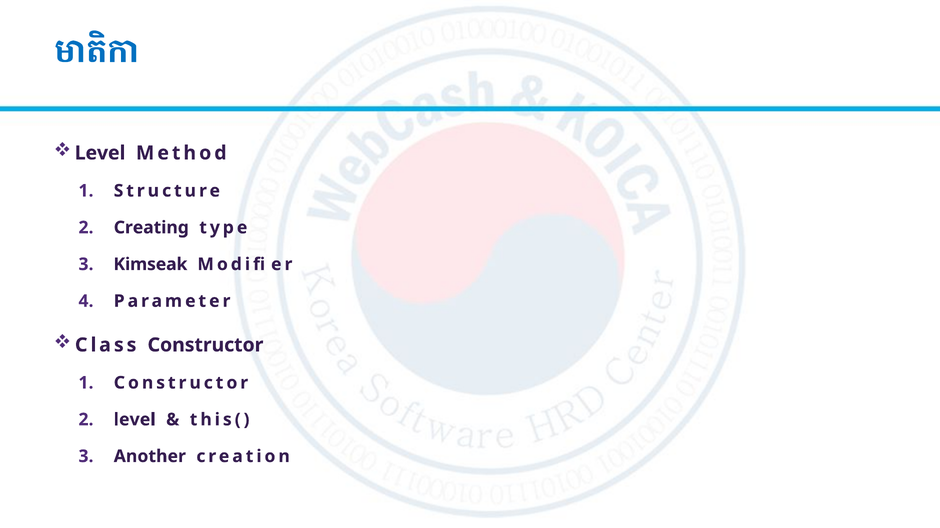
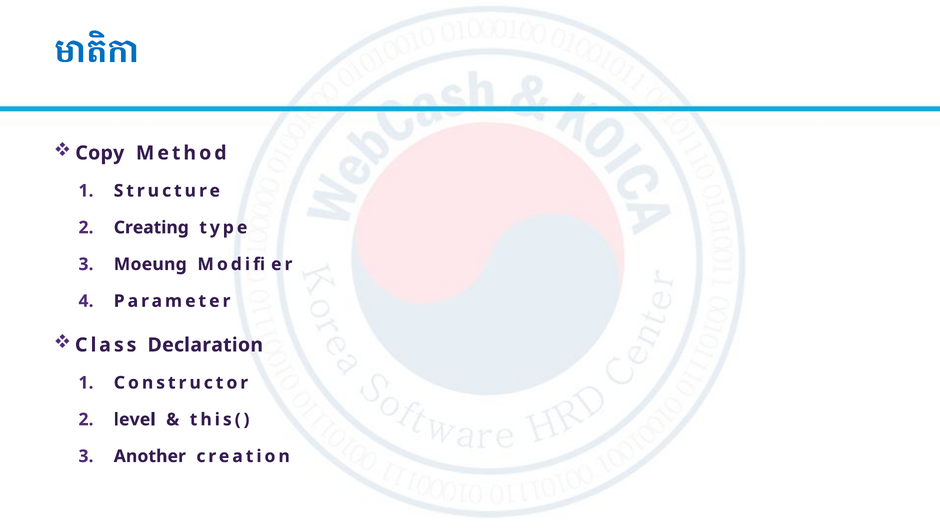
Level: Level -> Copy (100, 153)
Kimseak: Kimseak -> Moeung (150, 265)
Class Constructor: Constructor -> Declaration (205, 345)
